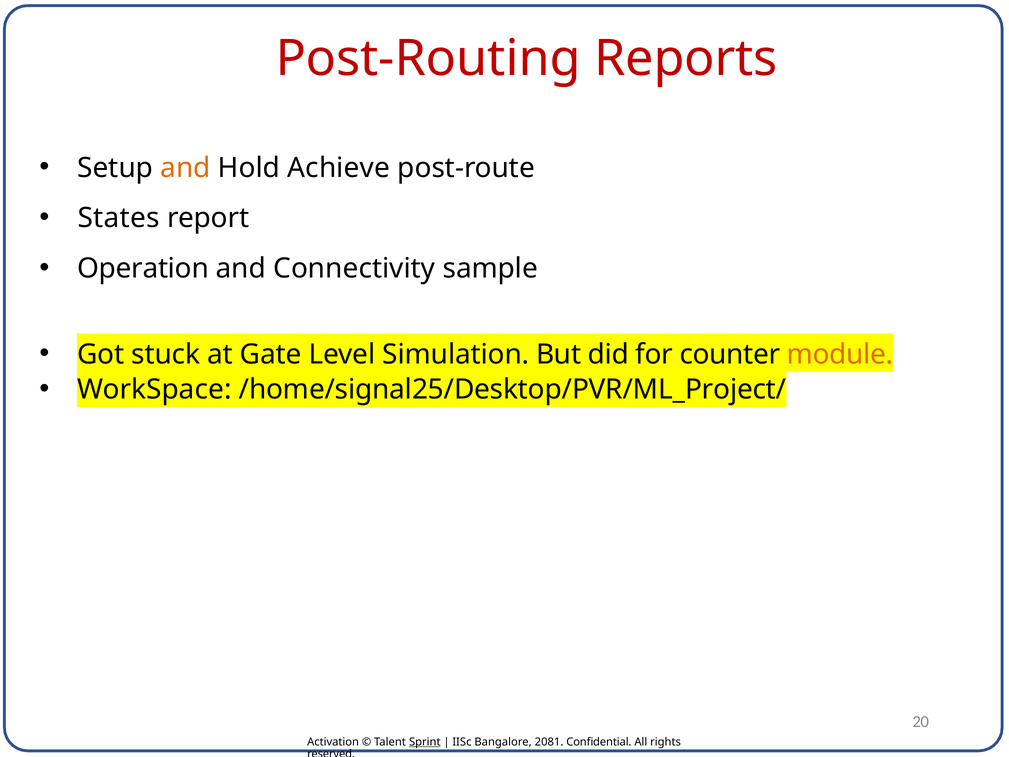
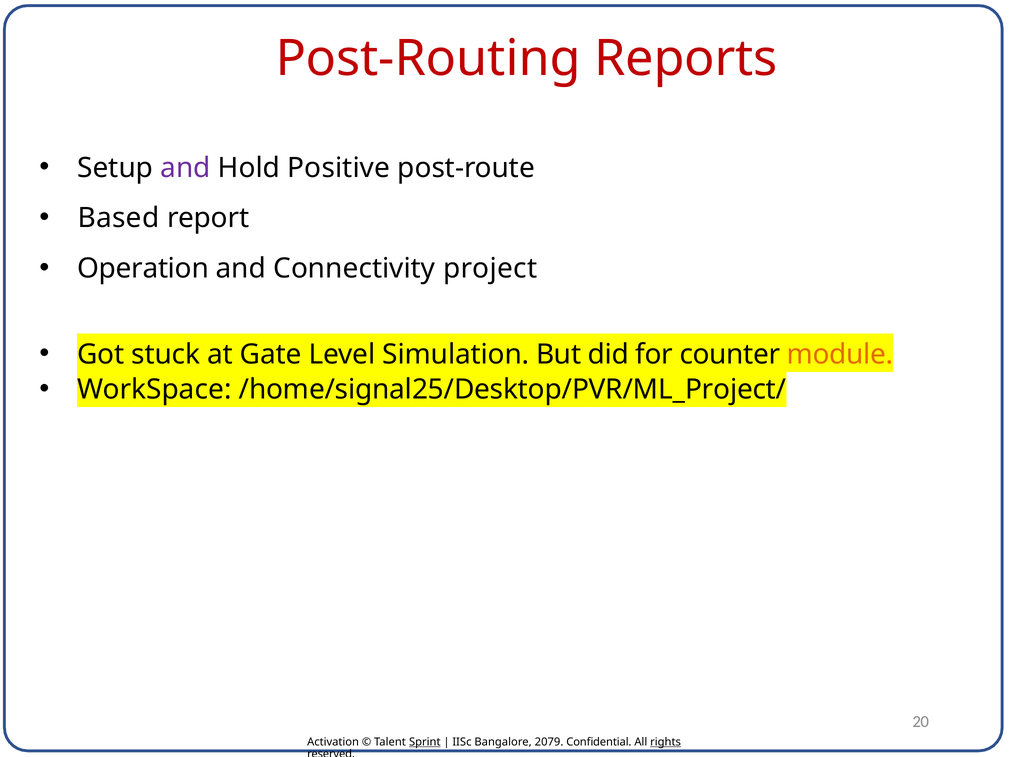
and colour: orange -> purple (186, 168)
Achieve: Achieve -> Positive (339, 168)
States: States -> Based (119, 218)
sample: sample -> project (490, 269)
2081: 2081 -> 2079 (549, 742)
rights underline: none -> present (666, 742)
